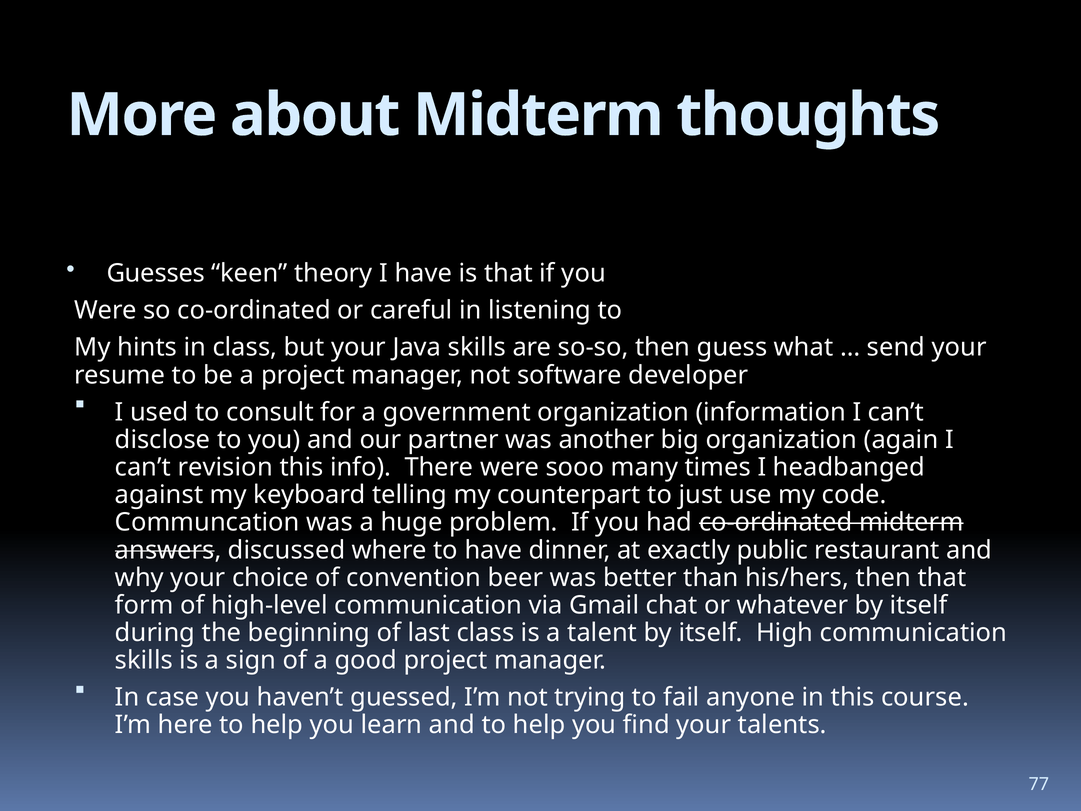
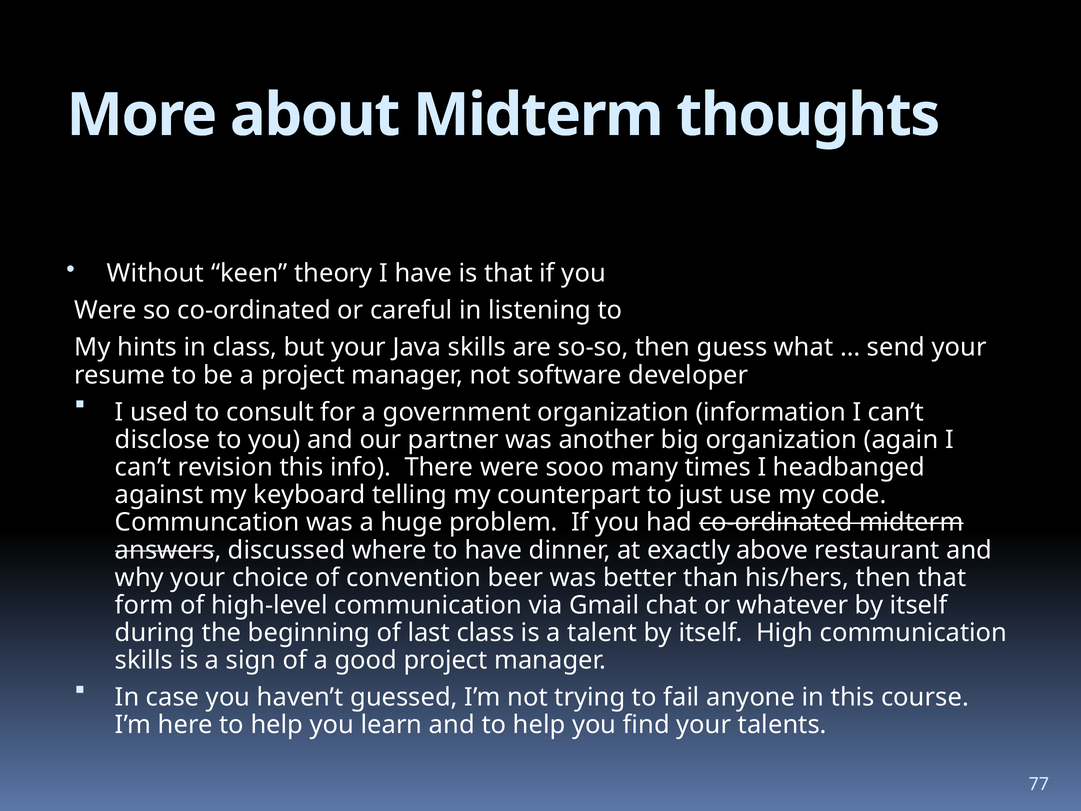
Guesses: Guesses -> Without (156, 273)
public: public -> above (772, 550)
